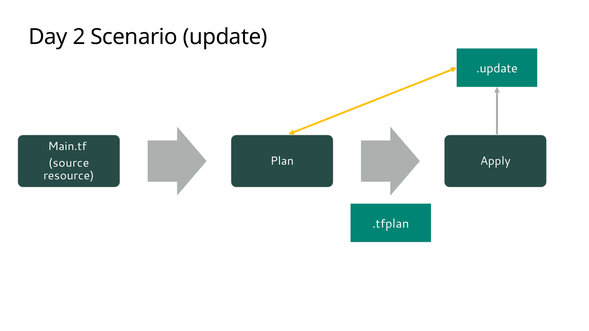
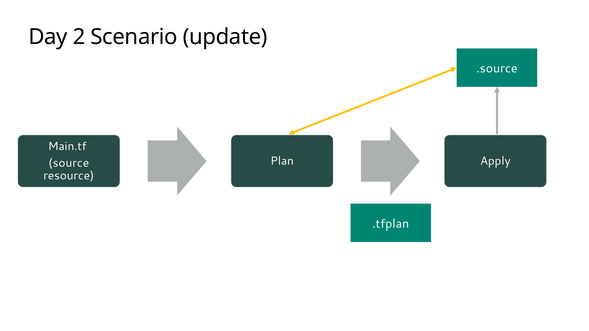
.update: .update -> .source (497, 69)
